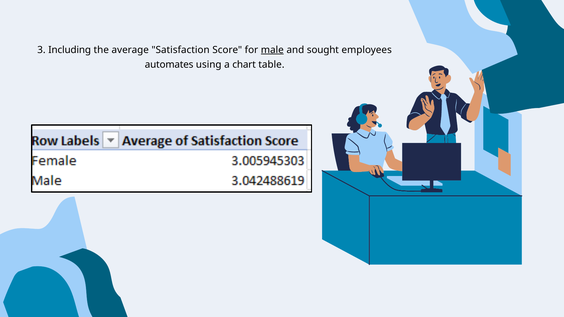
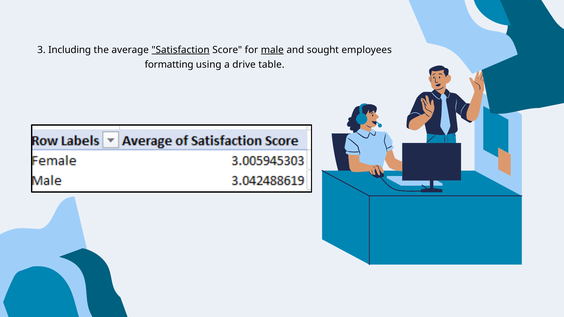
Satisfaction underline: none -> present (181, 50)
automates: automates -> formatting (169, 65)
chart: chart -> drive (244, 65)
